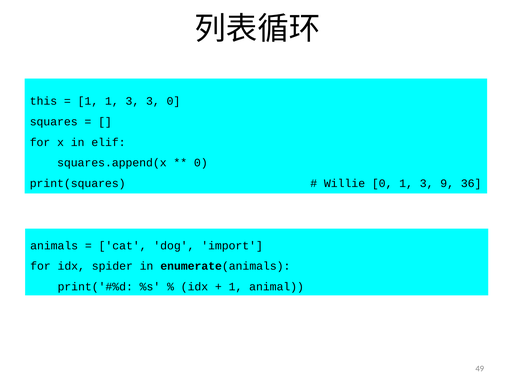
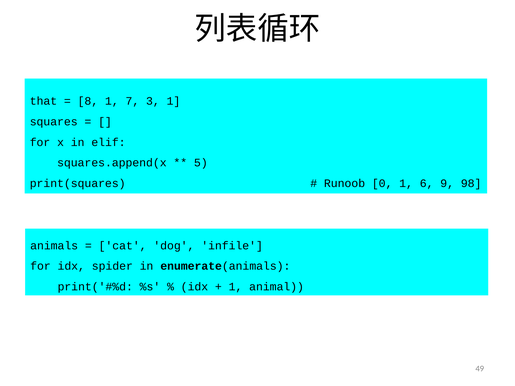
this: this -> that (43, 101)
1: 1 -> 8 (88, 101)
3: 3 -> 7 (132, 101)
3 0: 0 -> 1 (173, 101)
0: 0 -> 5 (201, 163)
Willie: Willie -> Runoob (345, 184)
0 1 3: 3 -> 6 (427, 184)
36: 36 -> 98 (471, 184)
import: import -> infile (232, 246)
